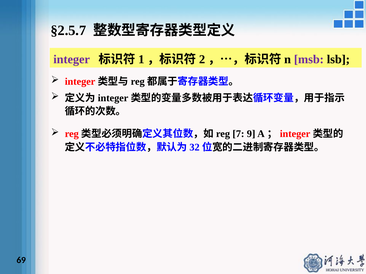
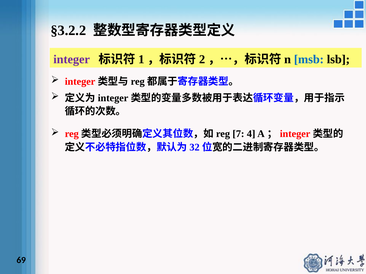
§2.5.7: §2.5.7 -> §3.2.2 (68, 30)
msb colour: purple -> blue (309, 59)
9: 9 -> 4 (251, 134)
